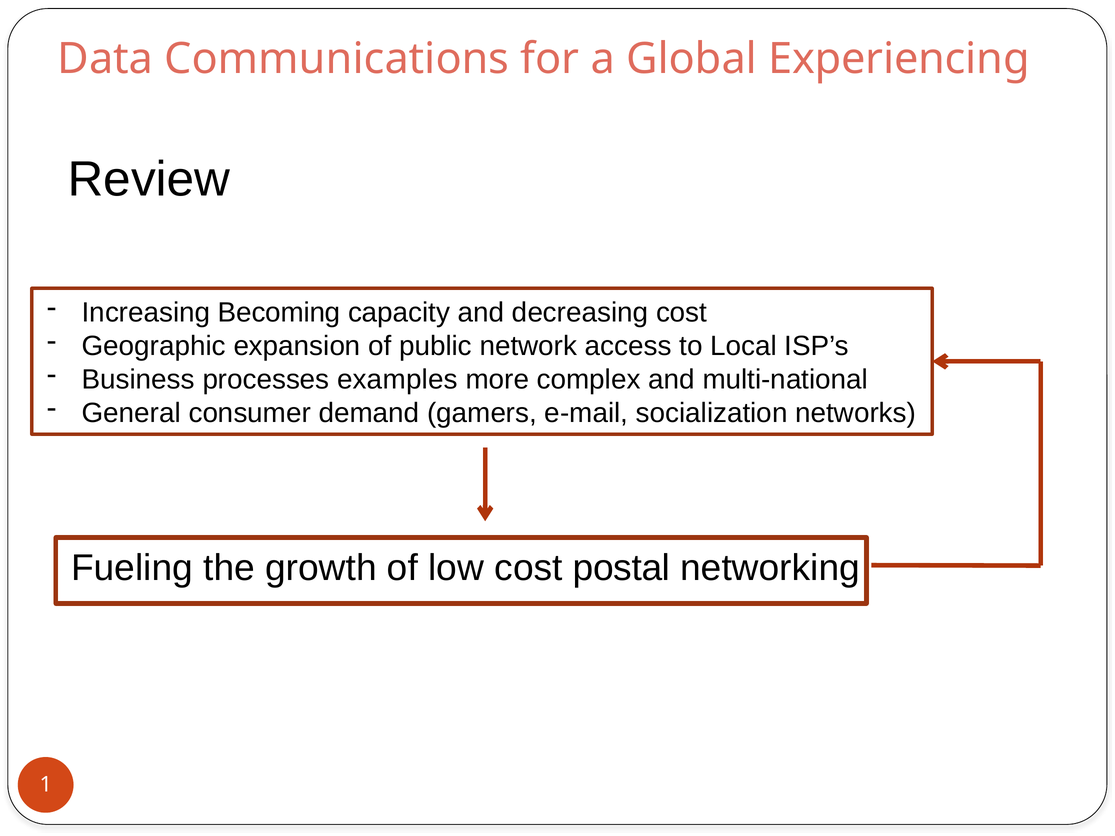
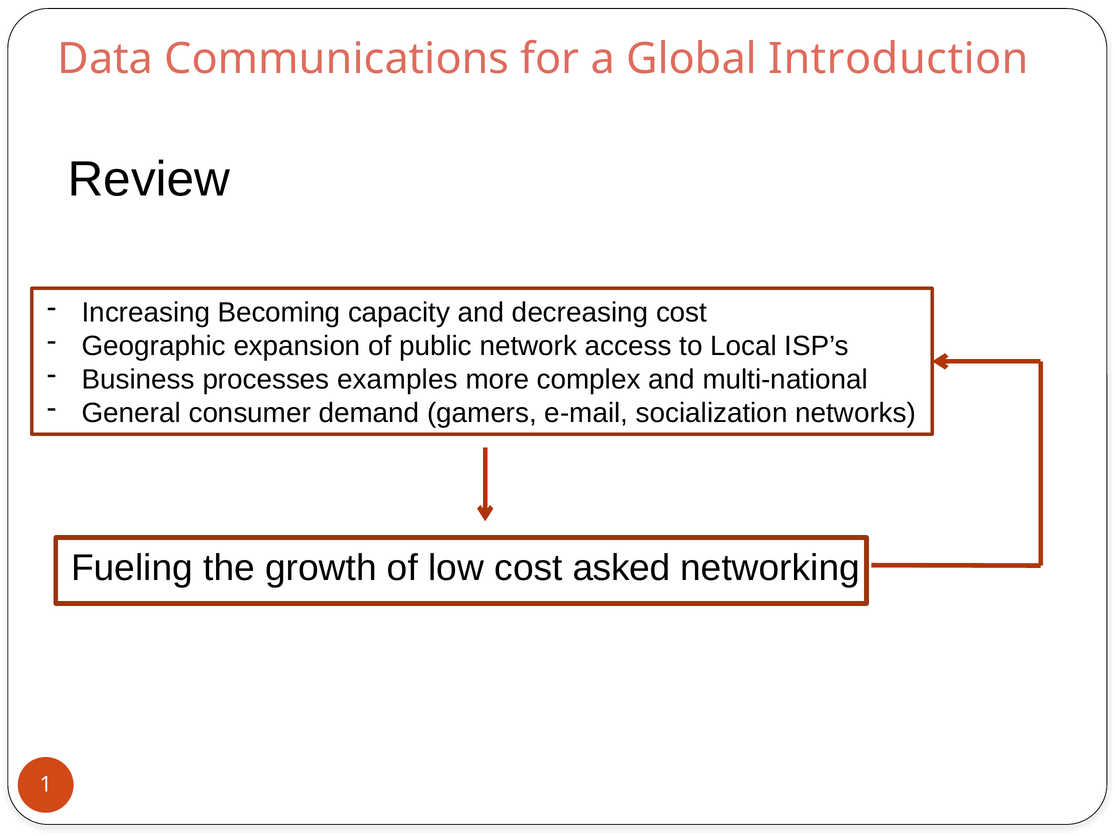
Experiencing: Experiencing -> Introduction (899, 59)
postal: postal -> asked (622, 568)
